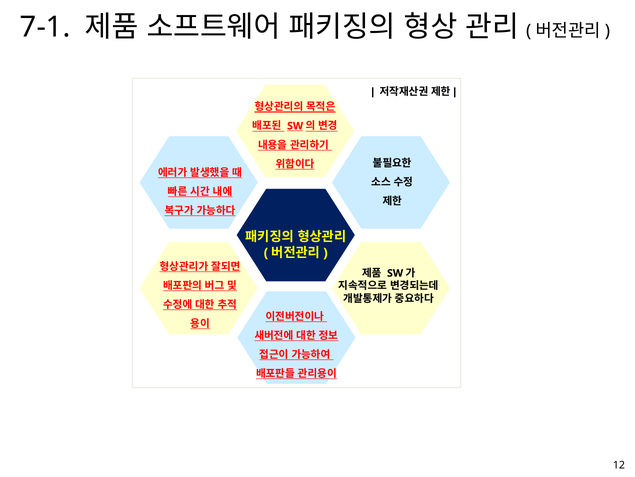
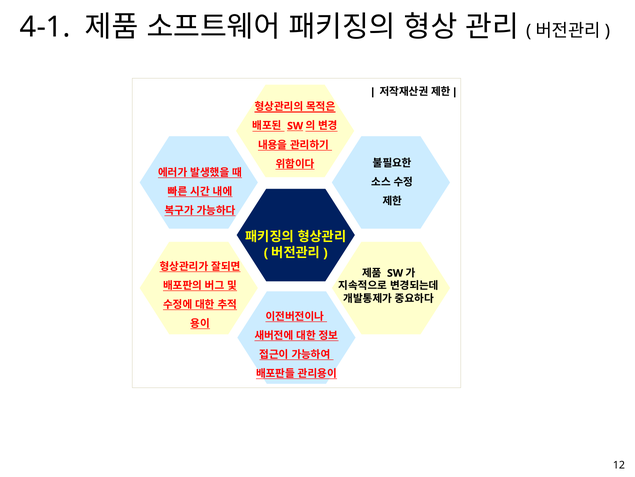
7-1: 7-1 -> 4-1 (45, 27)
